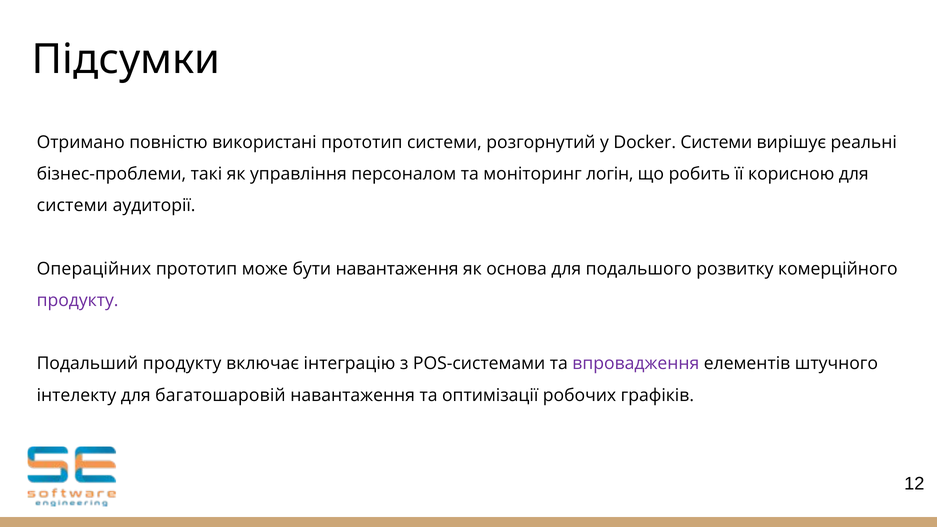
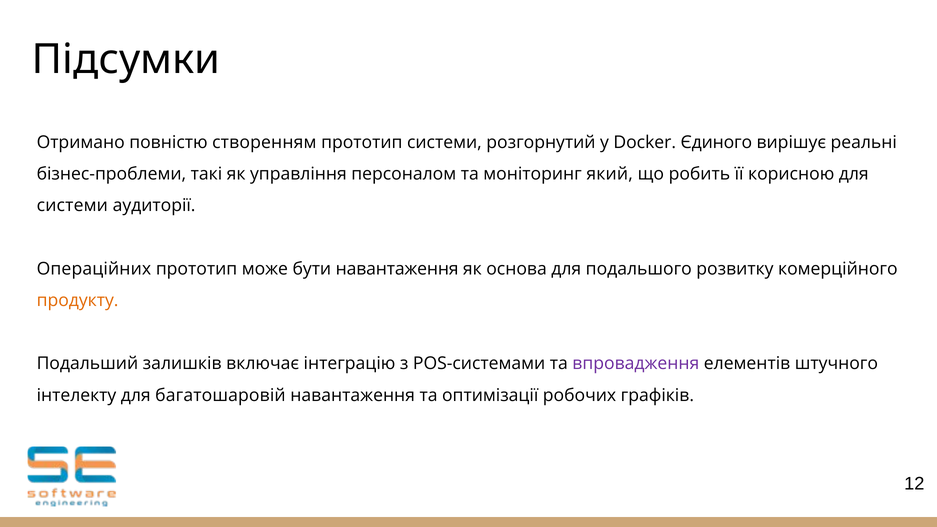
використані: використані -> створенням (264, 142)
Docker Системи: Системи -> Єдиного (716, 142)
логін: логін -> який (610, 174)
продукту colour: purple -> orange (78, 300)
Подальший продукту: продукту -> залишків (182, 364)
